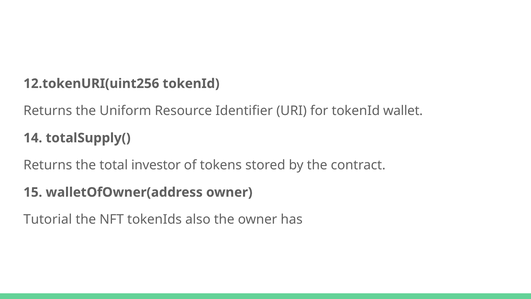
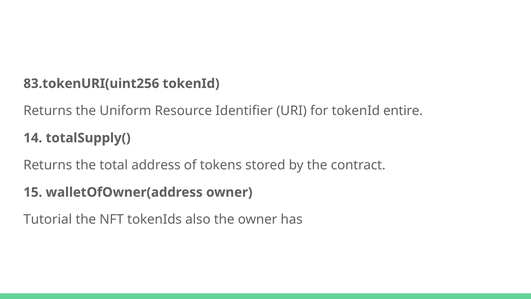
12.tokenURI(uint256: 12.tokenURI(uint256 -> 83.tokenURI(uint256 (91, 84)
wallet: wallet -> entire (403, 111)
investor: investor -> address (156, 165)
